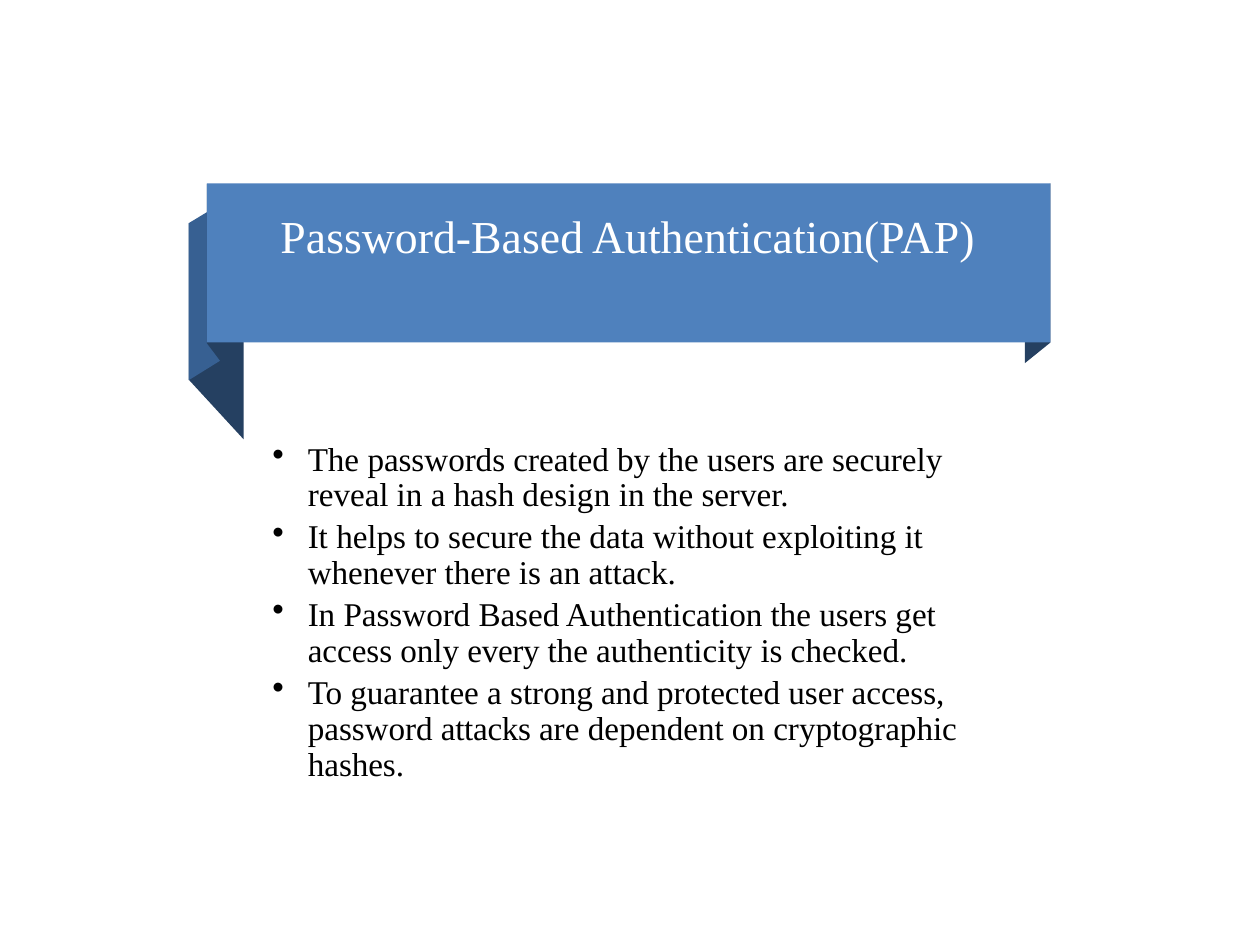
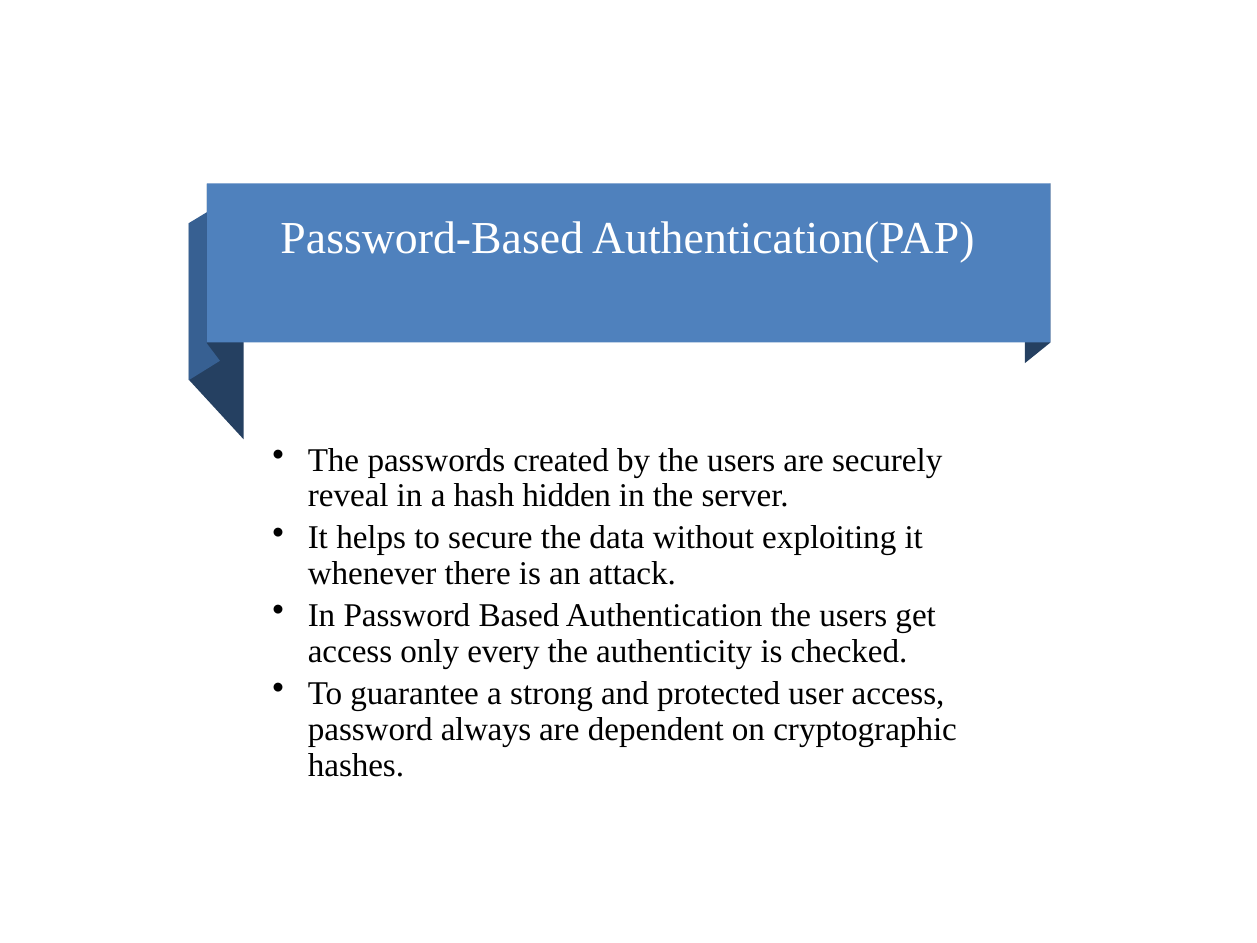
design: design -> hidden (567, 496)
attacks: attacks -> always (486, 730)
